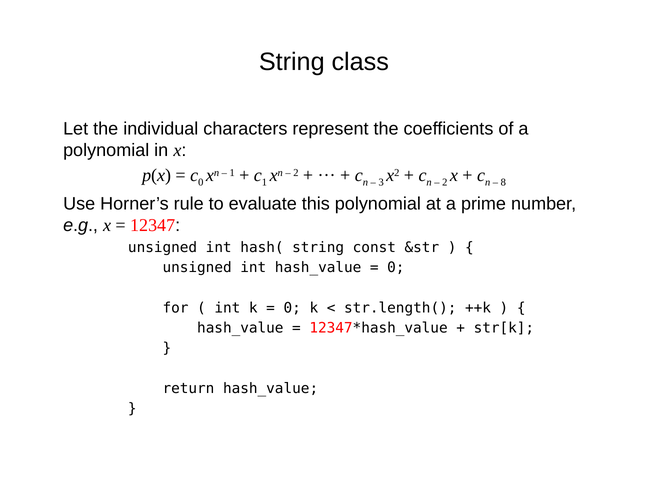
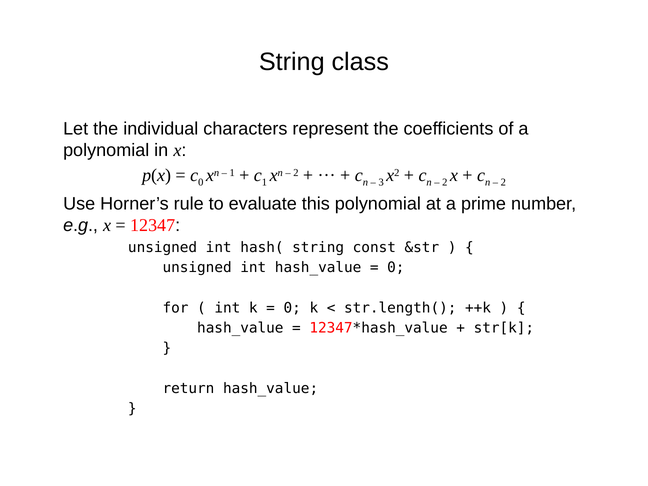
8: 8 -> 2 (503, 183)
